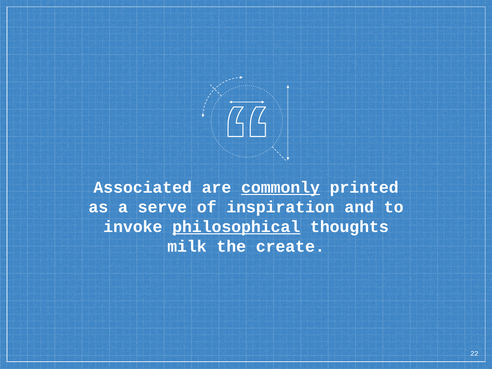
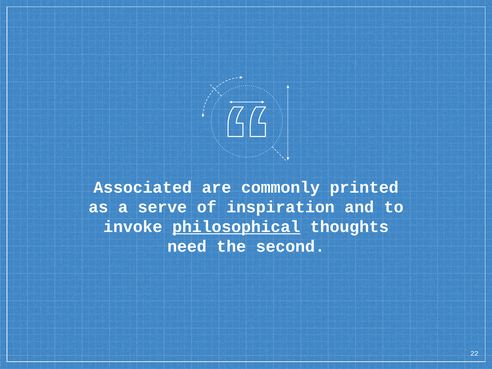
commonly underline: present -> none (281, 187)
milk: milk -> need (187, 246)
create: create -> second (290, 246)
